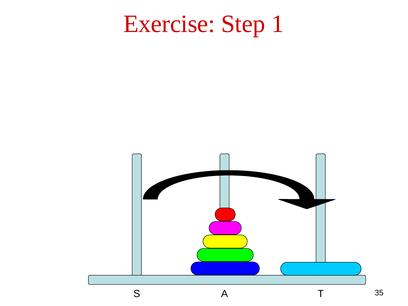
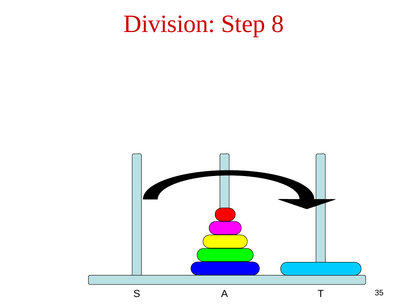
Exercise: Exercise -> Division (169, 24)
1: 1 -> 8 (278, 24)
